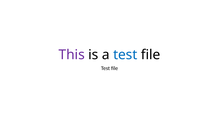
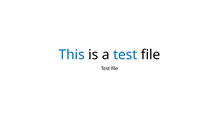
This colour: purple -> blue (72, 55)
